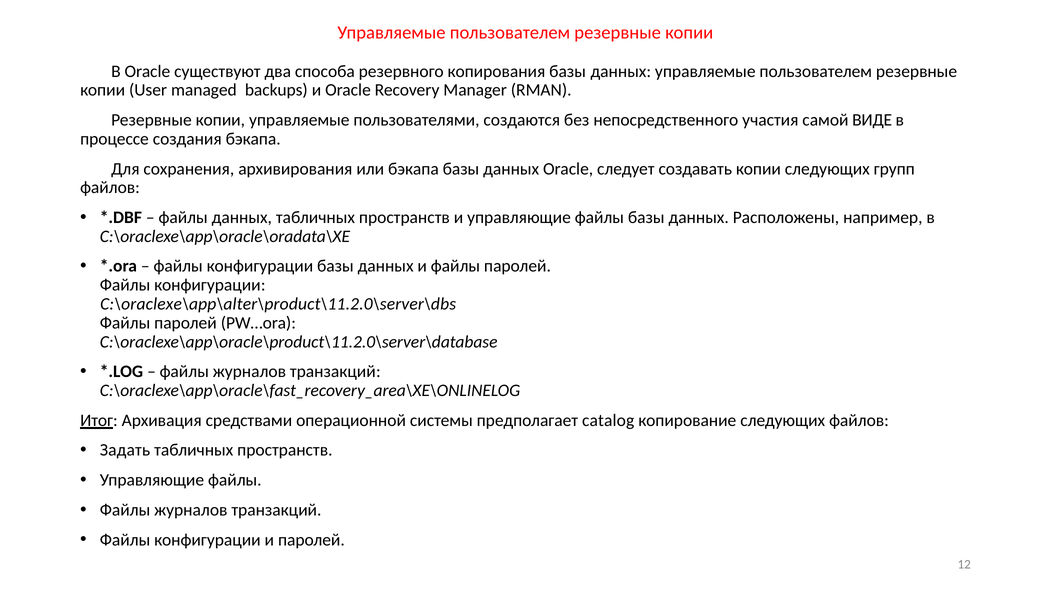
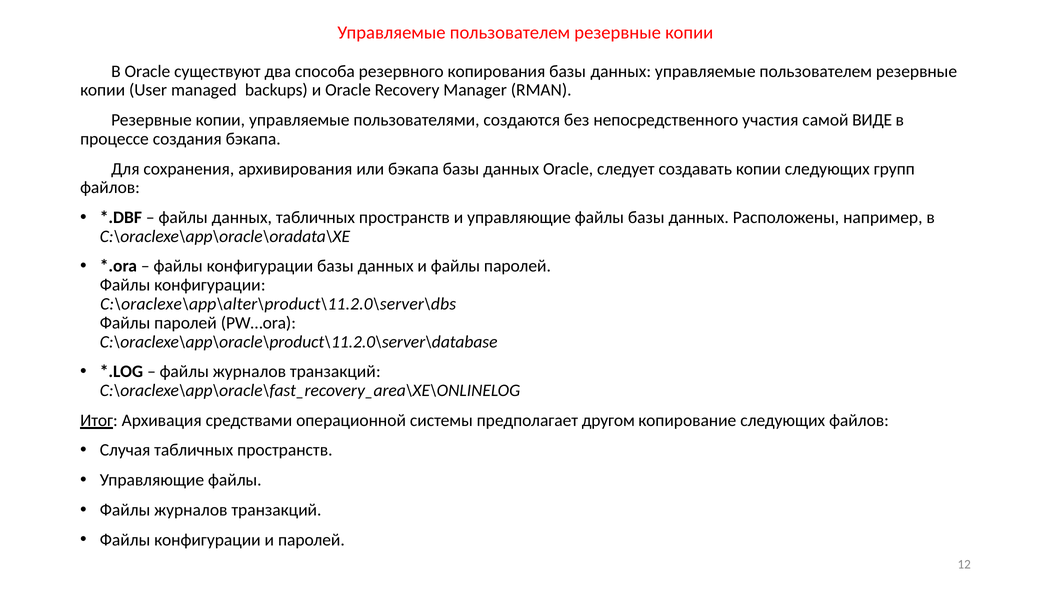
catalog: catalog -> другом (608, 420)
Задать: Задать -> Случая (125, 450)
